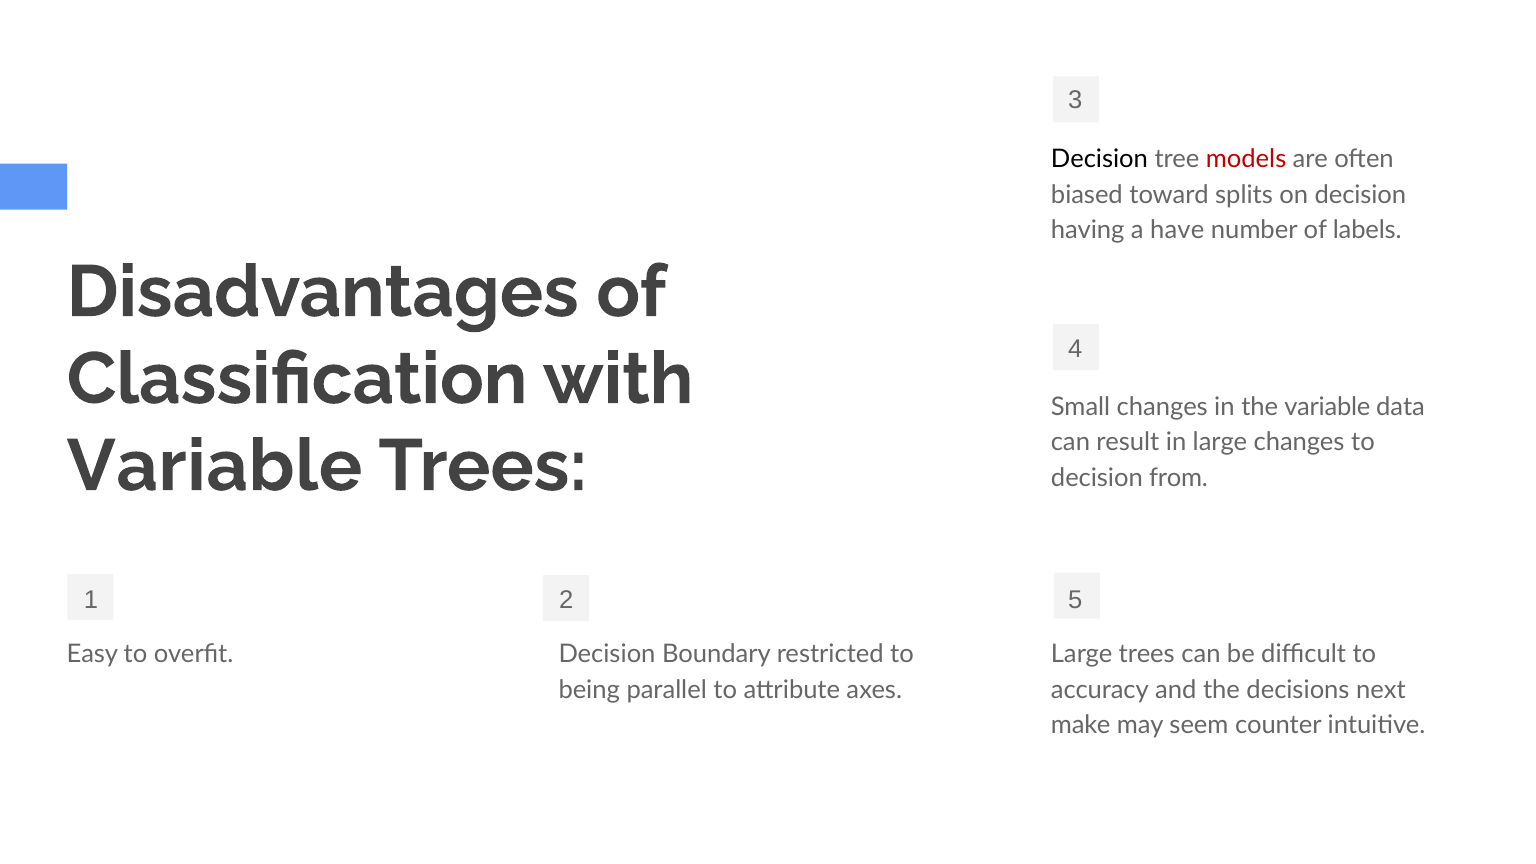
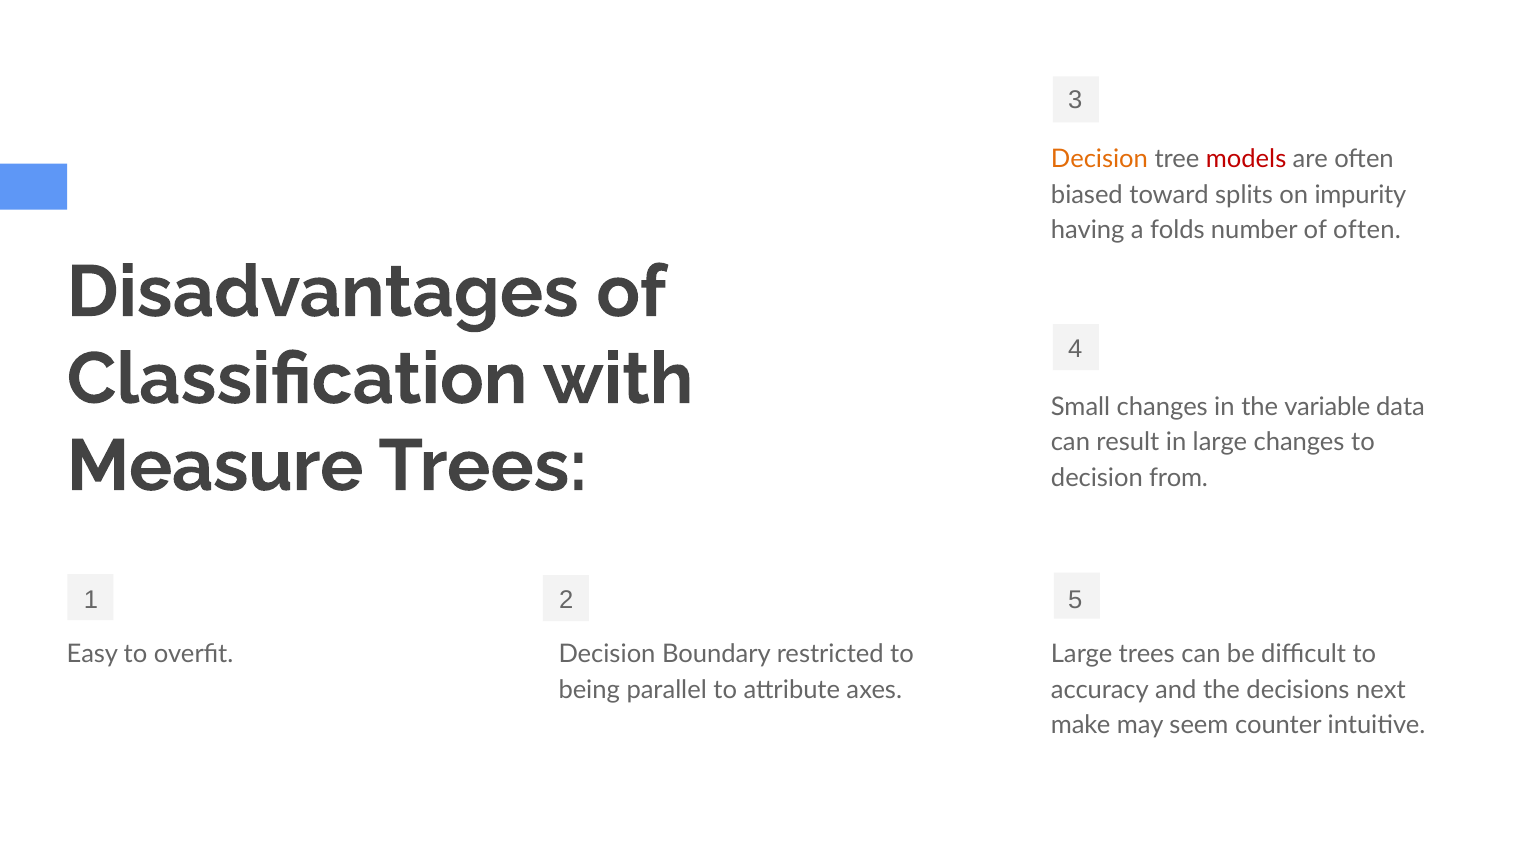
Decision colour: black -> orange (1099, 159)
on decision: decision -> impurity (1360, 195)
have: have -> folds (1177, 230)
of labels: labels -> often (1367, 230)
Variable: Variable -> Measure (215, 466)
